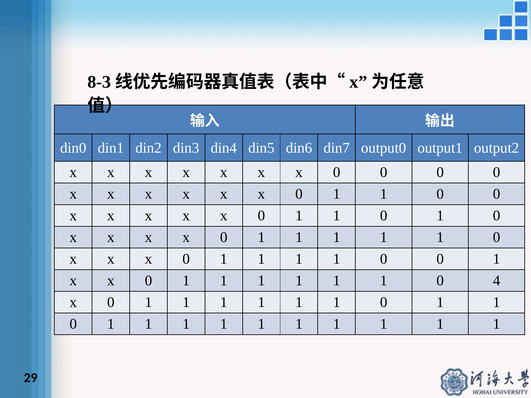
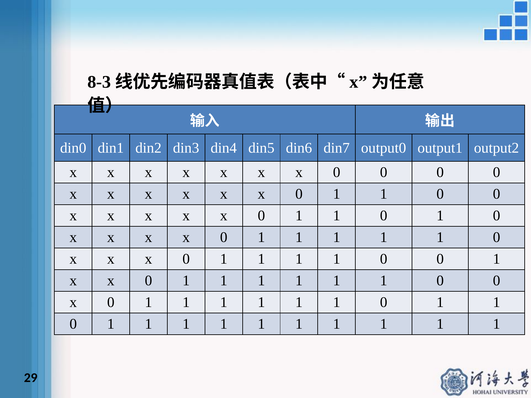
4: 4 -> 0 (497, 281)
